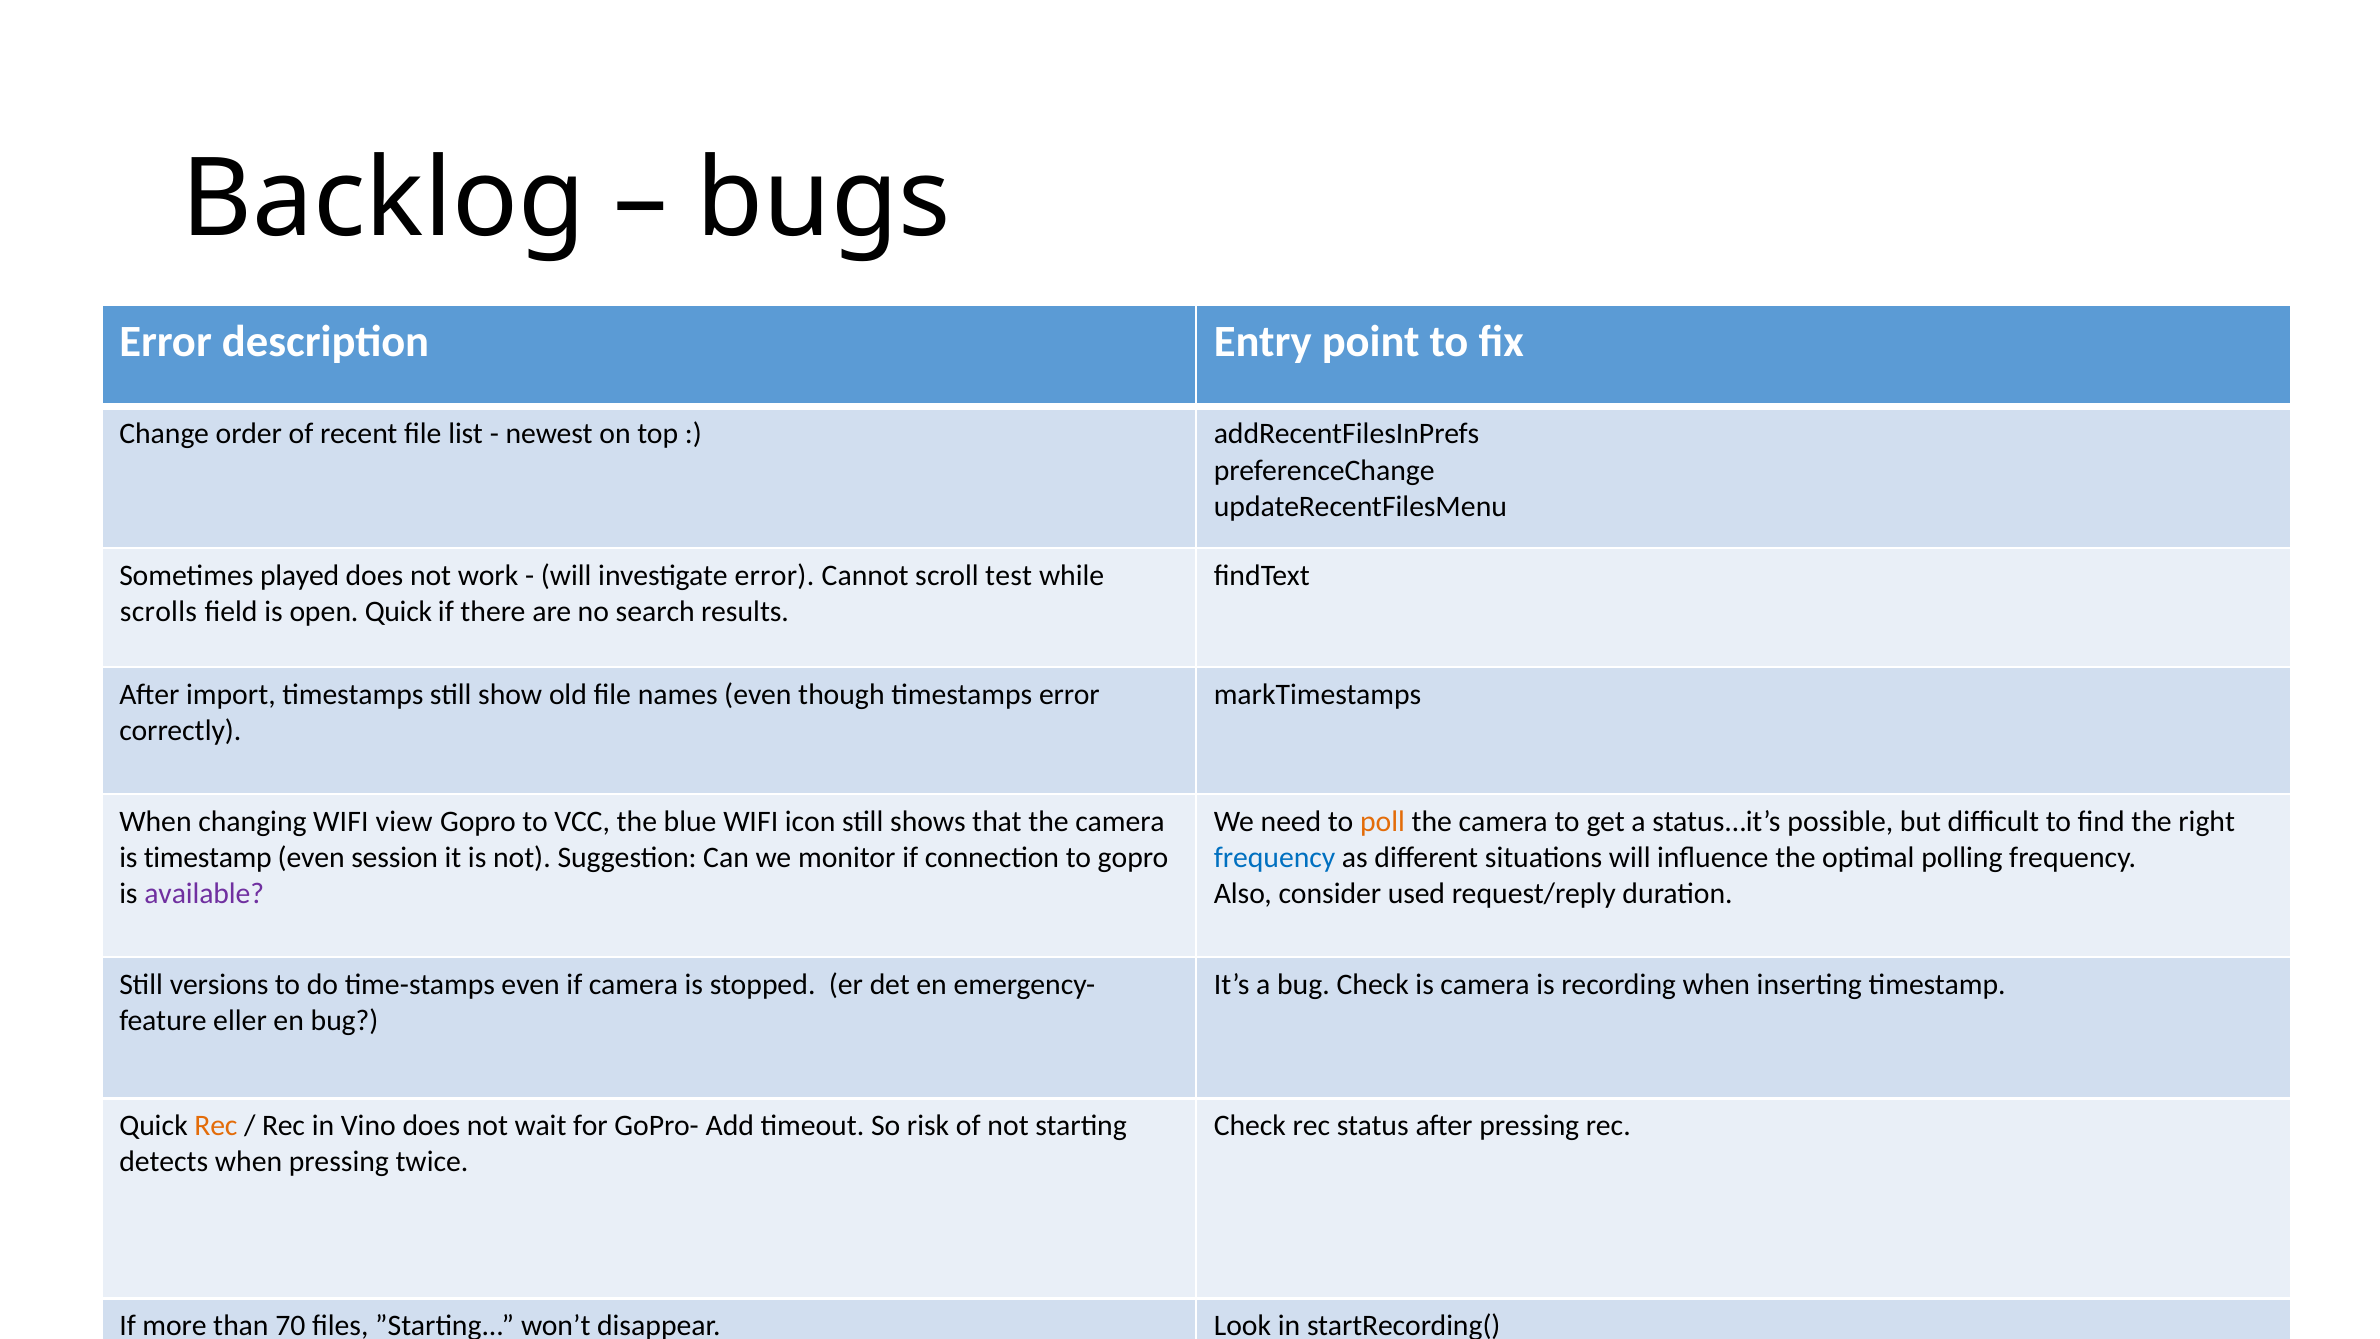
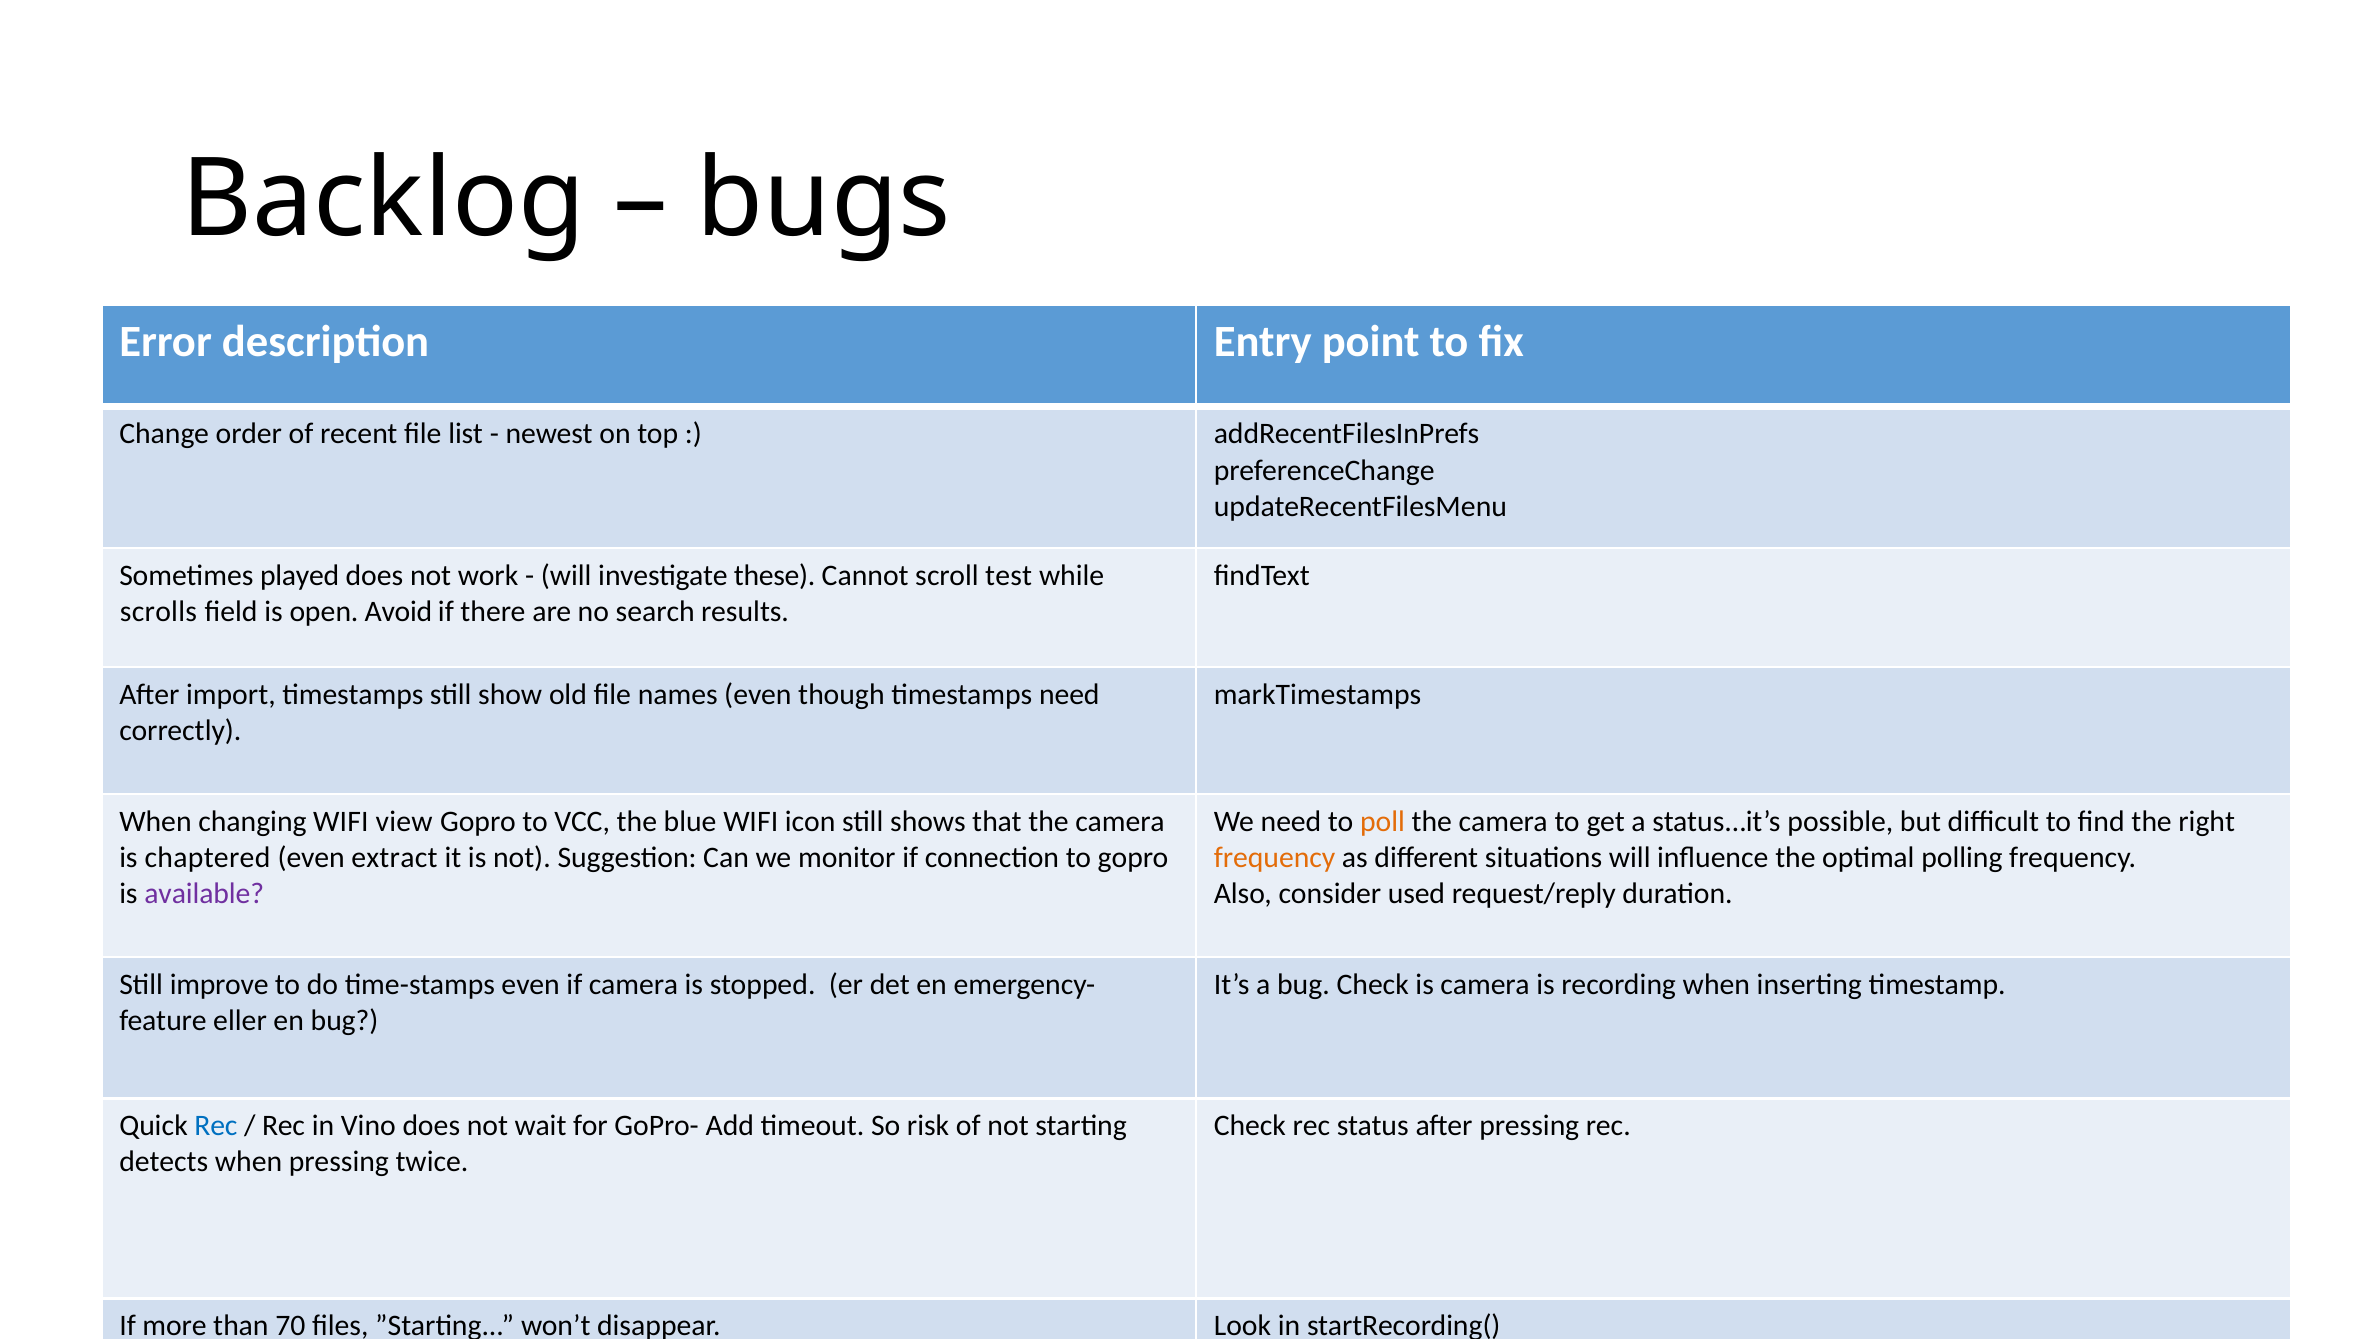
investigate error: error -> these (775, 576)
open Quick: Quick -> Avoid (398, 612)
timestamps error: error -> need (1069, 694)
is timestamp: timestamp -> chaptered (207, 857)
session: session -> extract (394, 857)
frequency colour: blue -> orange (1275, 857)
versions: versions -> improve (219, 984)
Rec colour: orange -> blue (216, 1126)
